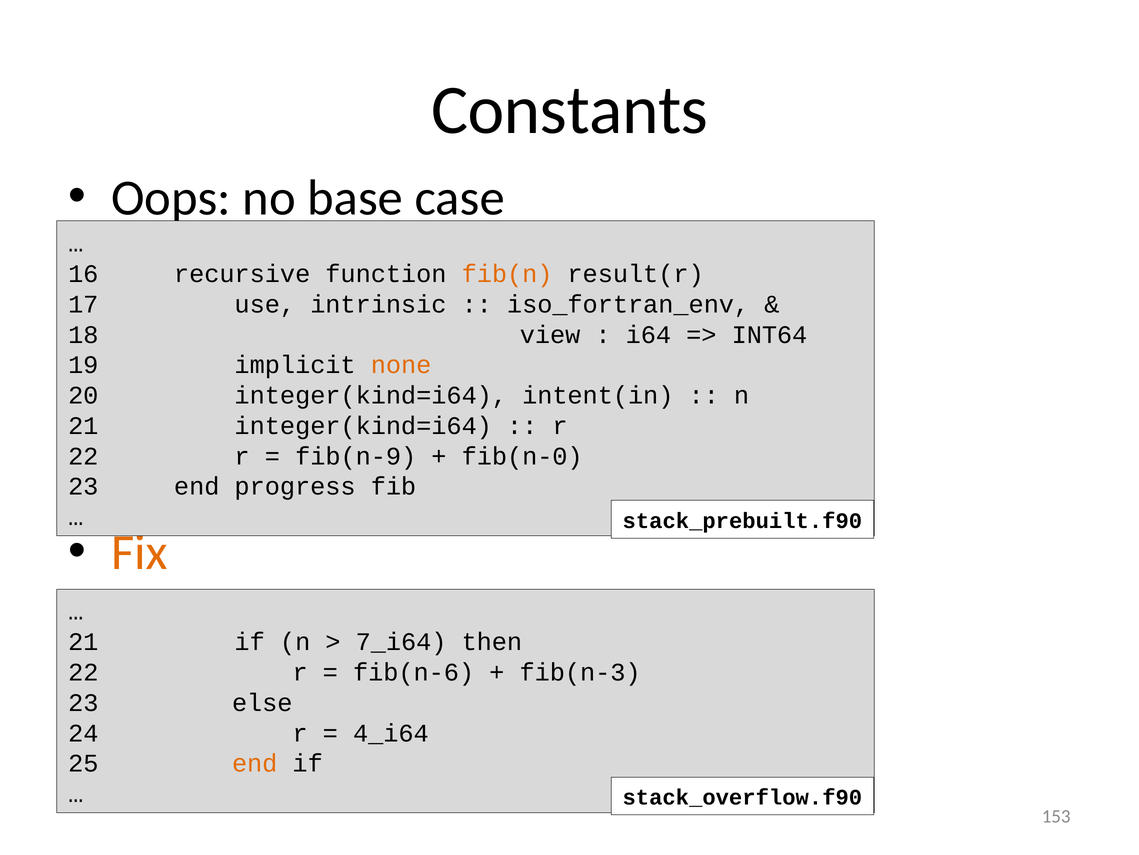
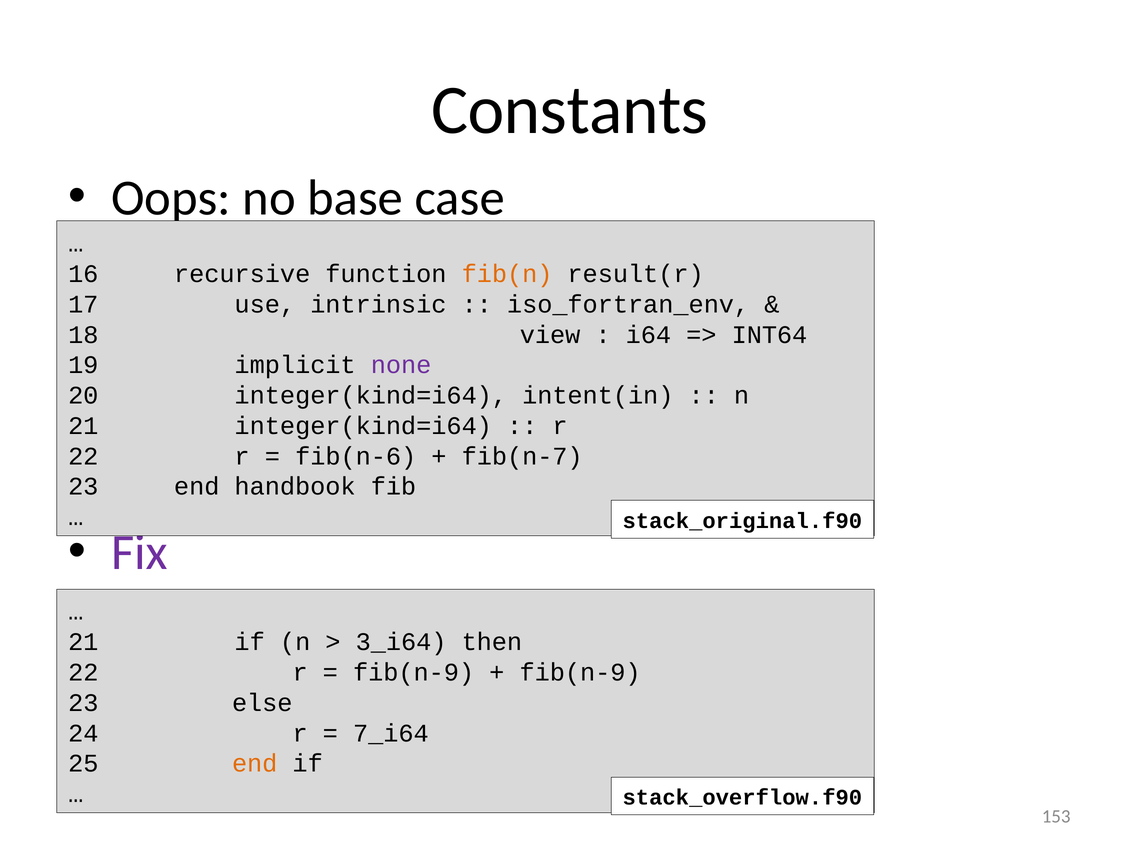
none colour: orange -> purple (401, 365)
fib(n-9: fib(n-9 -> fib(n-6 (356, 456)
fib(n-0: fib(n-0 -> fib(n-7 (522, 456)
progress: progress -> handbook (295, 486)
stack_prebuilt.f90: stack_prebuilt.f90 -> stack_original.f90 (742, 520)
Fix colour: orange -> purple (139, 552)
7_i64: 7_i64 -> 3_i64 (401, 641)
fib(n-6: fib(n-6 -> fib(n-9 (414, 672)
fib(n-3: fib(n-3 -> fib(n-9 (580, 672)
4_i64: 4_i64 -> 7_i64 (391, 733)
